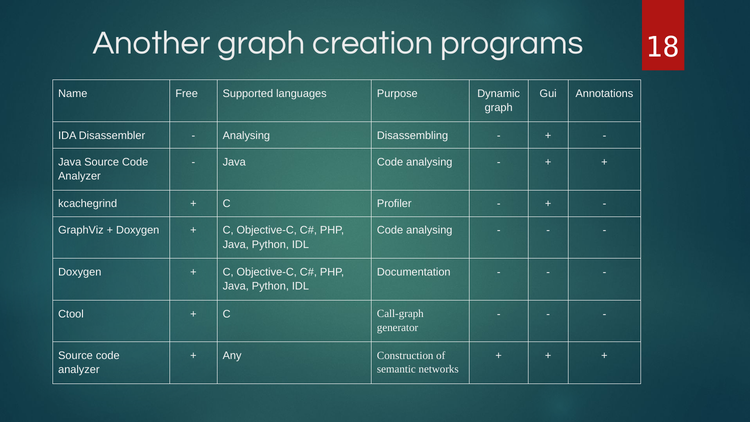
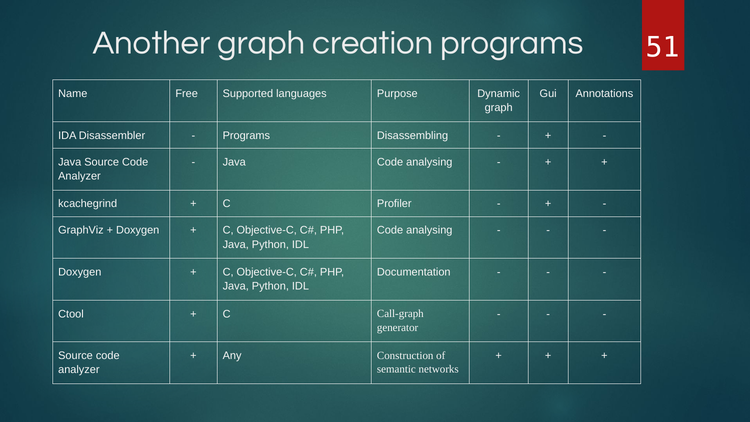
18: 18 -> 51 (663, 48)
Analysing: Analysing -> Programs (246, 135)
